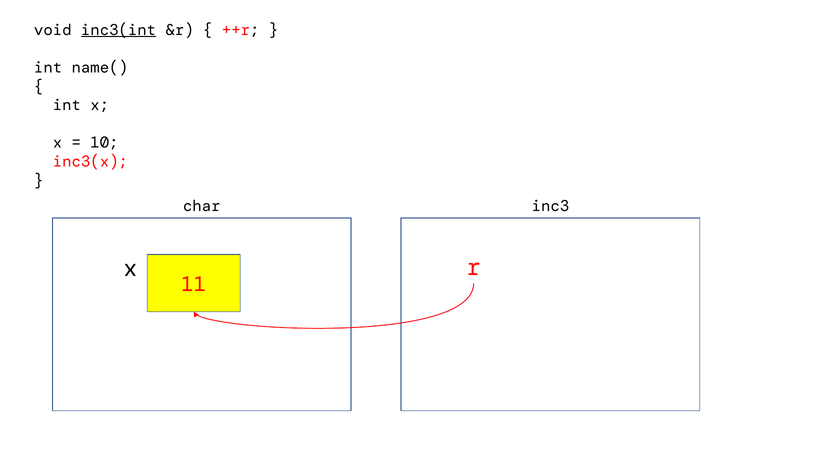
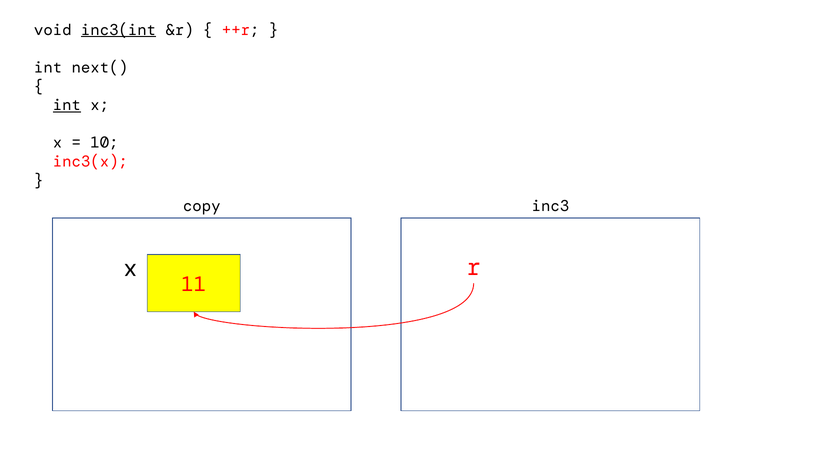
name(: name( -> next( (100, 67)
int underline: none -> present (67, 105)
char: char -> copy (202, 206)
